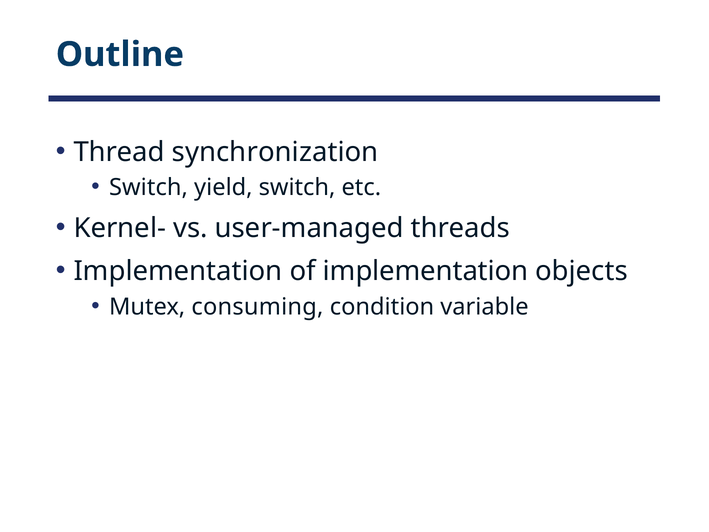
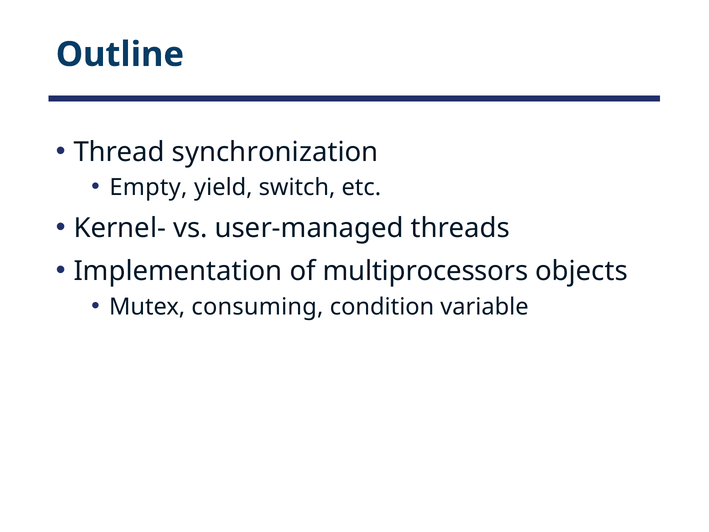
Switch: Switch -> Empty (148, 187)
of implementation: implementation -> multiprocessors (426, 271)
